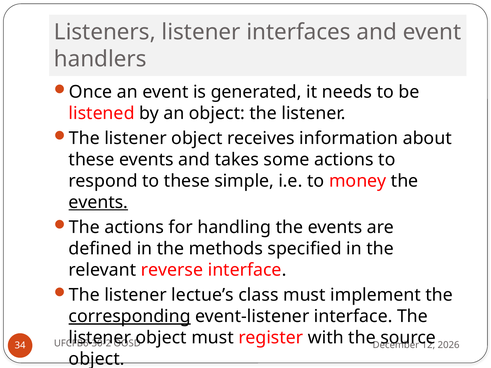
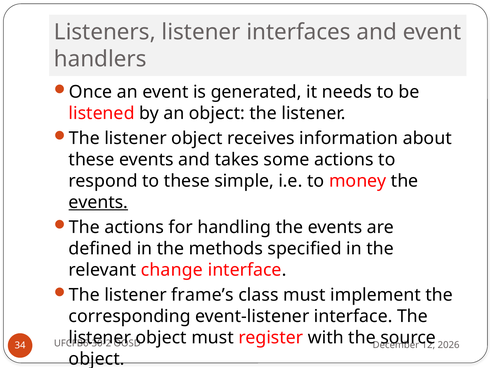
reverse: reverse -> change (172, 270)
lectue’s: lectue’s -> frame’s (203, 295)
corresponding underline: present -> none (130, 317)
